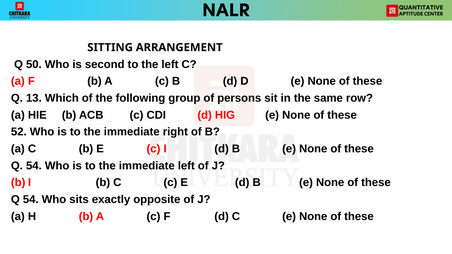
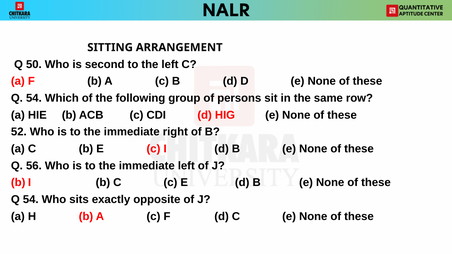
13: 13 -> 54 (34, 98)
54: 54 -> 56 (34, 166)
